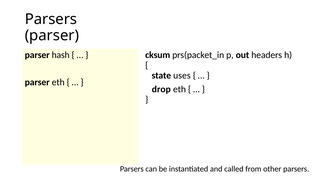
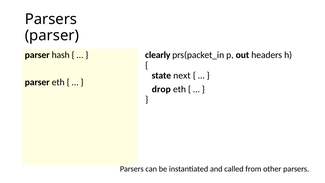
cksum: cksum -> clearly (158, 55)
uses: uses -> next (182, 75)
